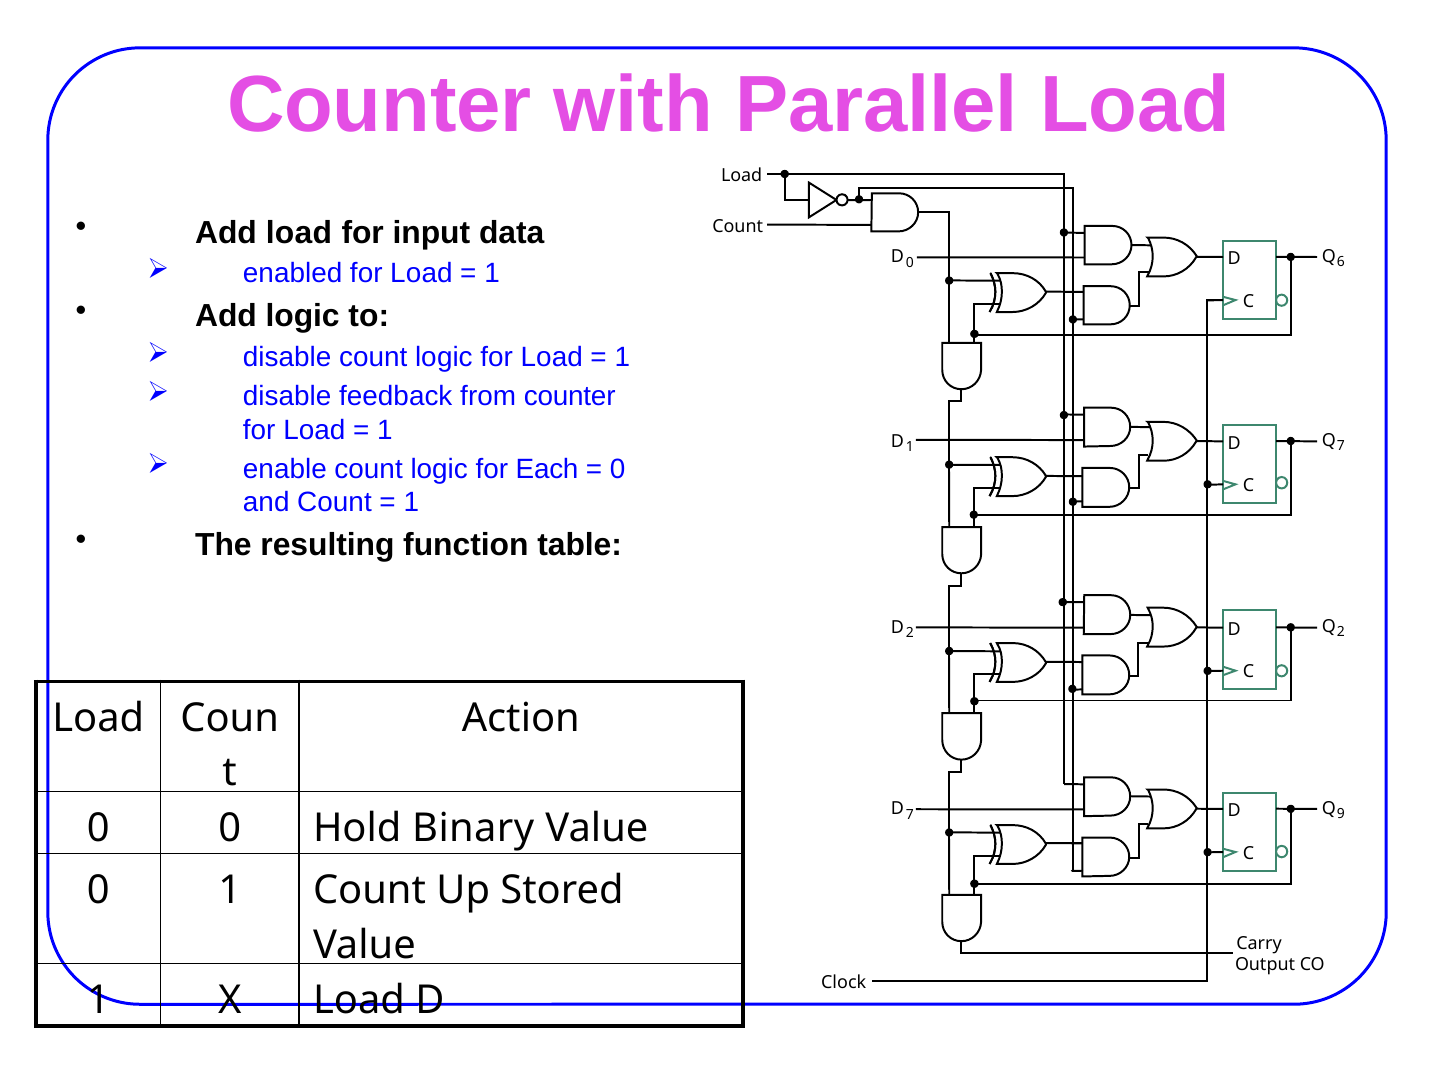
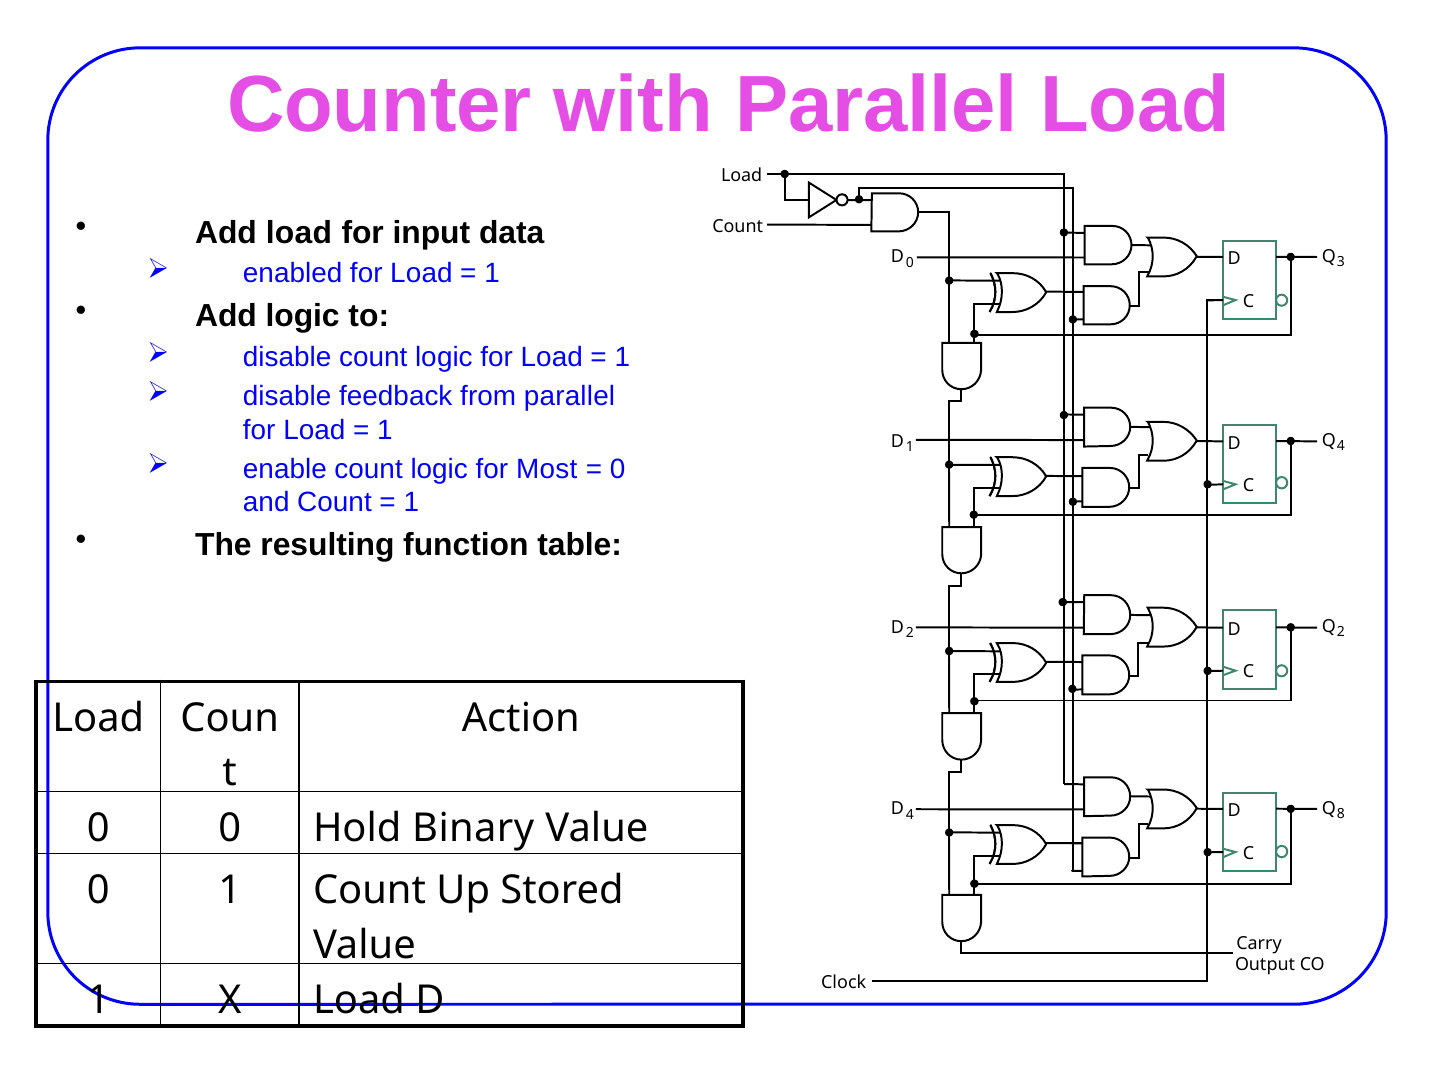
6: 6 -> 3 (1341, 262)
from counter: counter -> parallel (570, 396)
Q 7: 7 -> 4 (1341, 446)
Each: Each -> Most (547, 469)
9: 9 -> 8 (1341, 813)
D 7: 7 -> 4 (910, 814)
